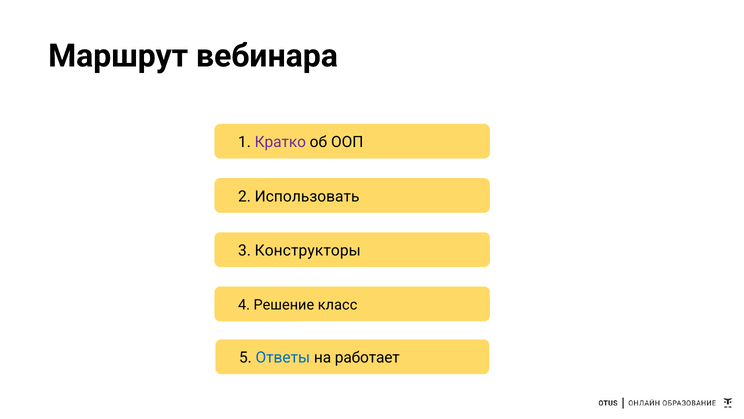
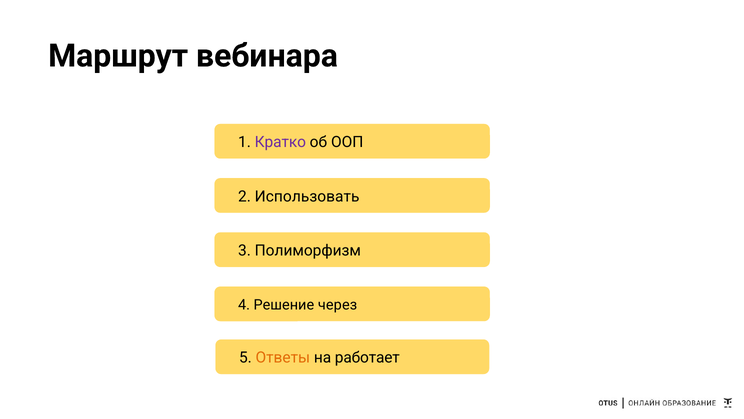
Конструкторы: Конструкторы -> Полиморфизм (308, 250)
класс: класс -> через (338, 305)
Ответы colour: blue -> orange (283, 357)
